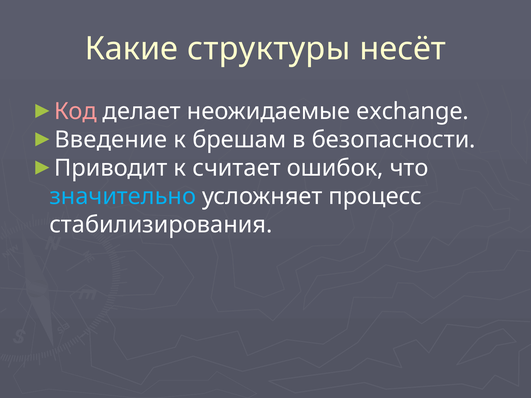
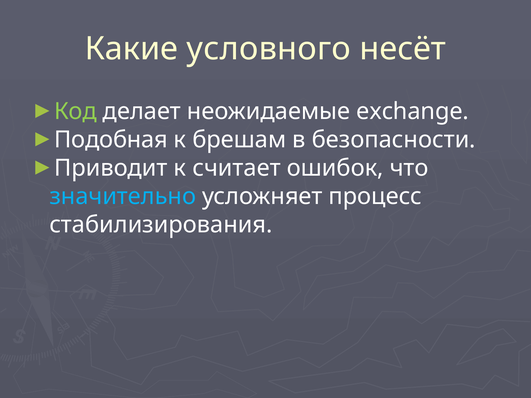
структуры: структуры -> условного (269, 49)
Код colour: pink -> light green (75, 111)
Введение: Введение -> Подобная (111, 140)
